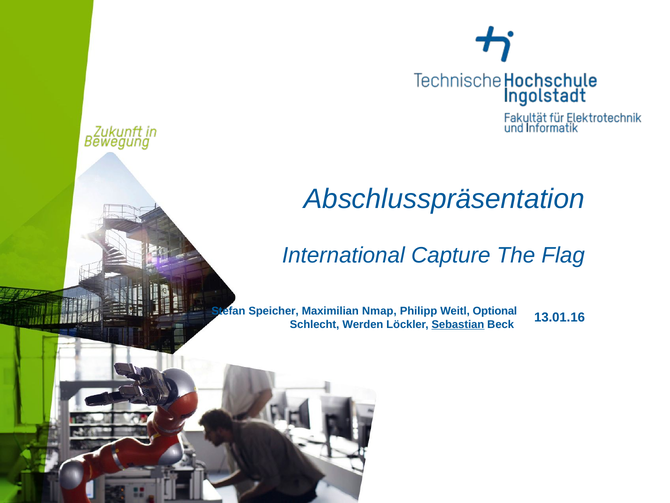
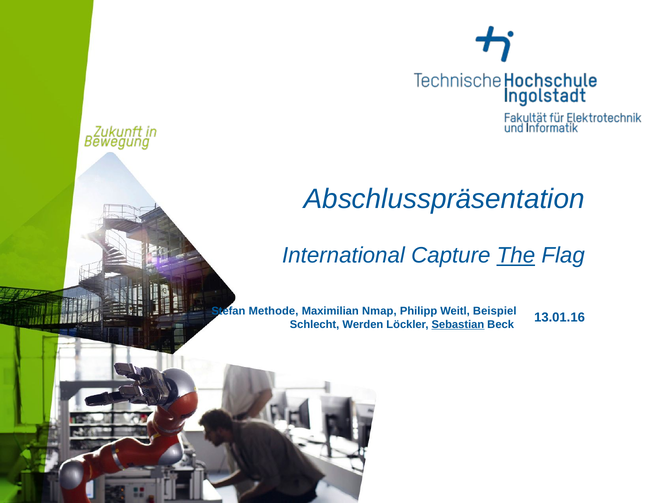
The underline: none -> present (516, 255)
Speicher: Speicher -> Methode (274, 311)
Optional: Optional -> Beispiel (495, 311)
